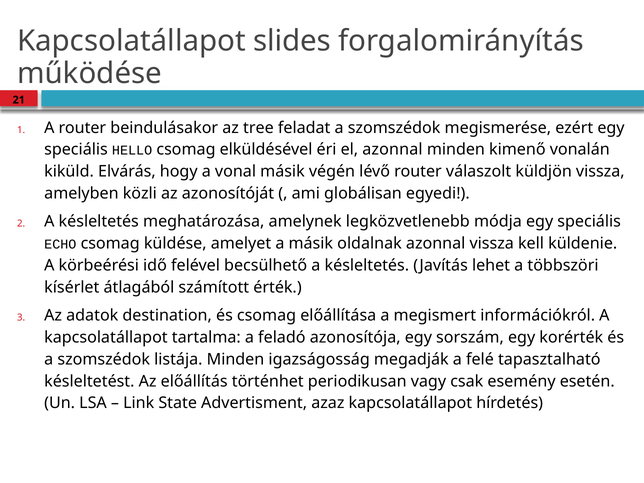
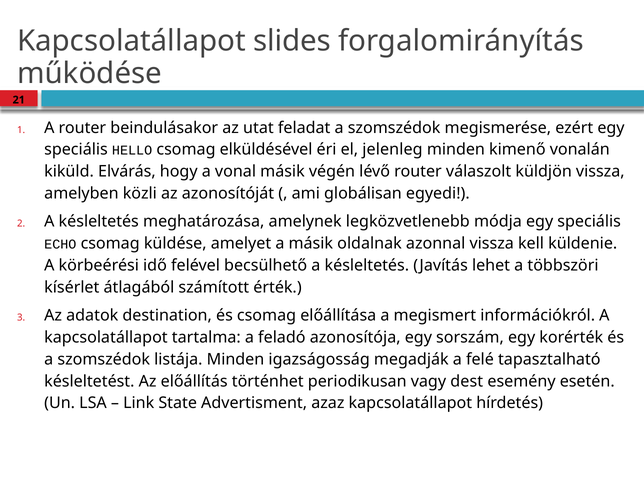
tree: tree -> utat (258, 128)
el azonnal: azonnal -> jelenleg (392, 150)
csak: csak -> dest (467, 381)
